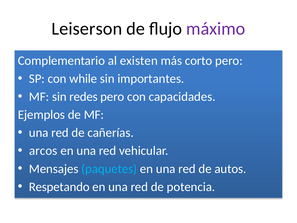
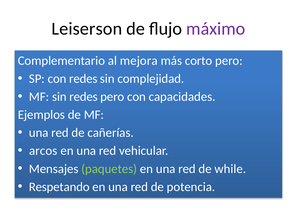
existen: existen -> mejora (139, 61)
con while: while -> redes (83, 79)
importantes: importantes -> complejidad (151, 79)
paquetes colour: light blue -> light green (109, 169)
autos: autos -> while (230, 169)
